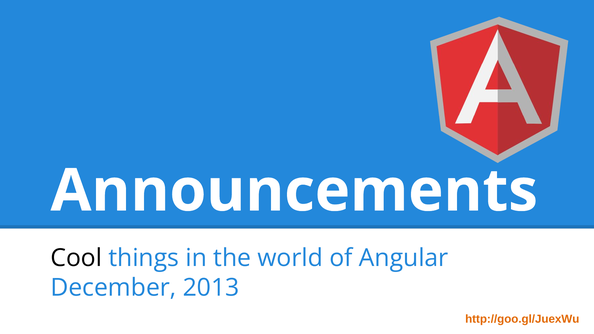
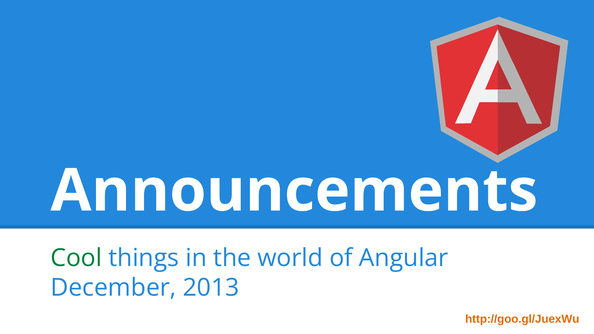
Cool colour: black -> green (76, 258)
